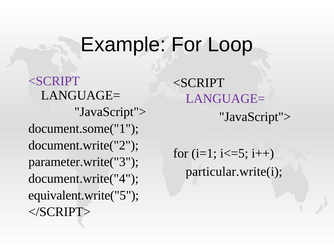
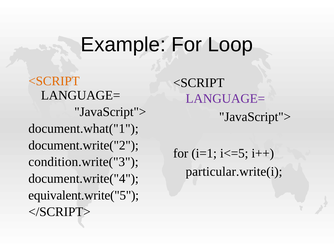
<SCRIPT colour: purple -> orange (54, 81)
document.some("1: document.some("1 -> document.what("1 (83, 128)
parameter.write("3: parameter.write("3 -> condition.write("3 (83, 162)
